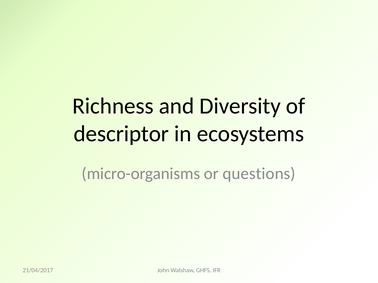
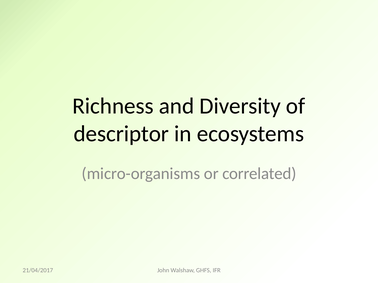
questions: questions -> correlated (259, 174)
